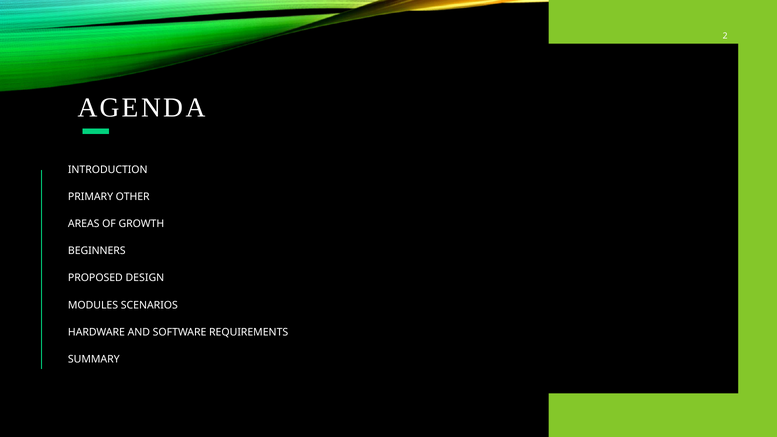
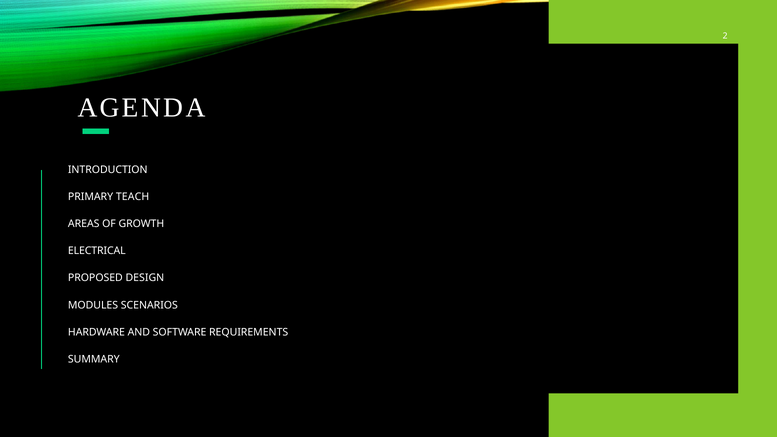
OTHER: OTHER -> TEACH (133, 197)
BEGINNERS: BEGINNERS -> ELECTRICAL (97, 251)
